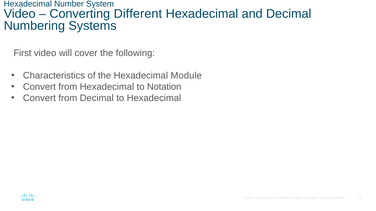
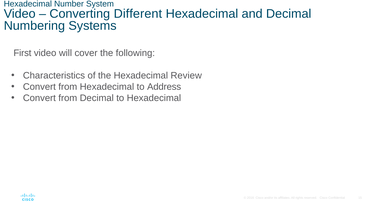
Module: Module -> Review (186, 76)
Notation: Notation -> Address (164, 87)
